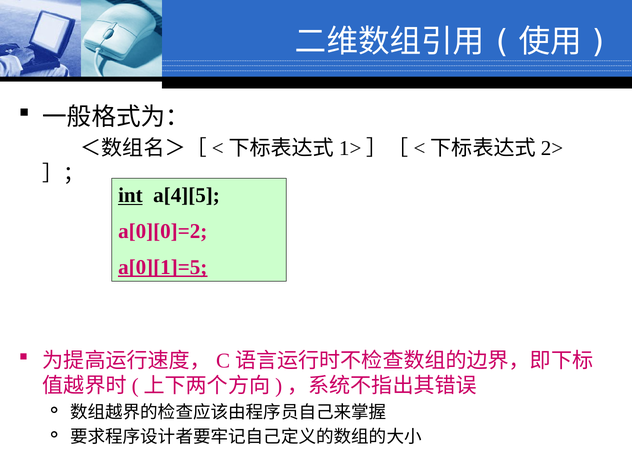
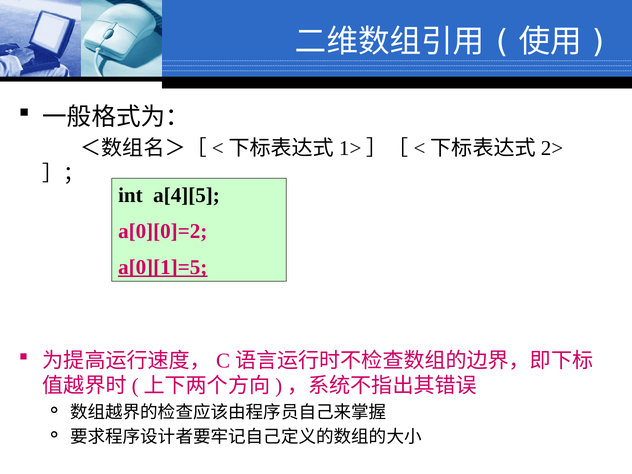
int underline: present -> none (130, 195)
